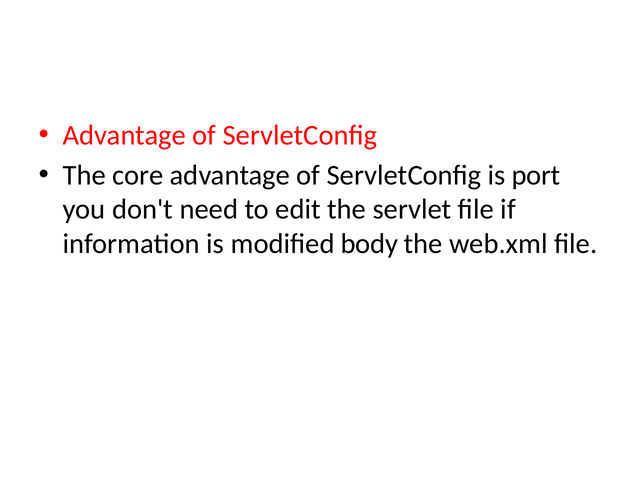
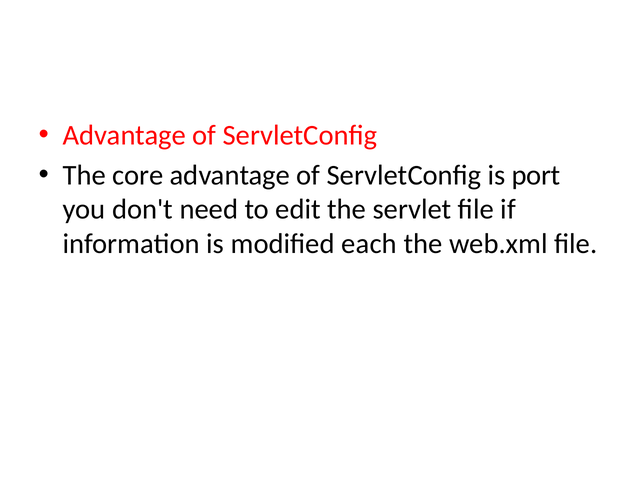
body: body -> each (369, 244)
